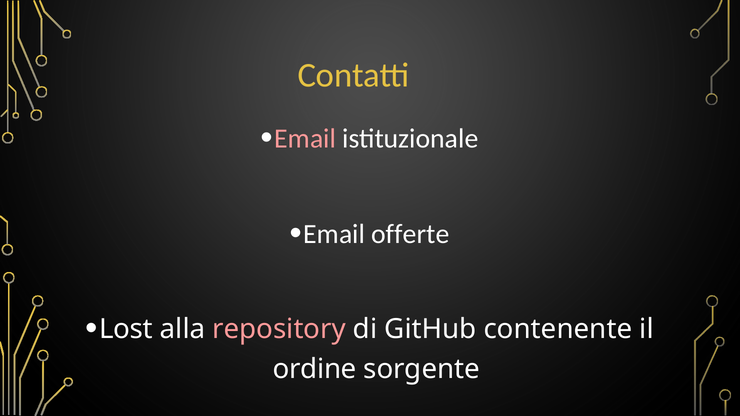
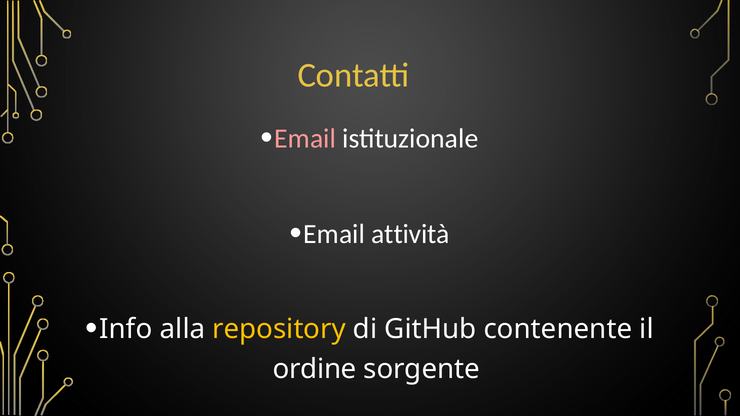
offerte: offerte -> attività (410, 234)
Lost: Lost -> Info (126, 329)
repository colour: pink -> yellow (279, 329)
